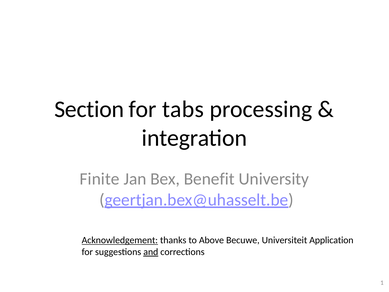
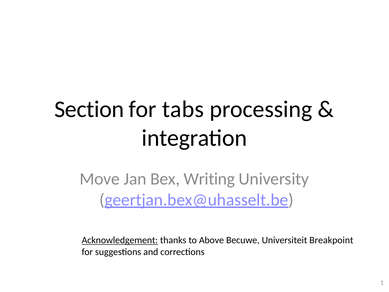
Finite: Finite -> Move (100, 179)
Benefit: Benefit -> Writing (209, 179)
Application: Application -> Breakpoint (331, 240)
and underline: present -> none (151, 252)
